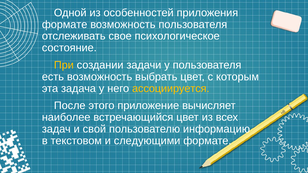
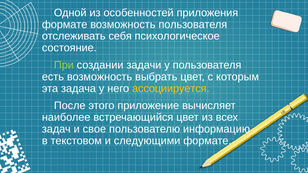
свое: свое -> себя (120, 36)
При colour: yellow -> light green (64, 65)
cвой: cвой -> свое (94, 129)
